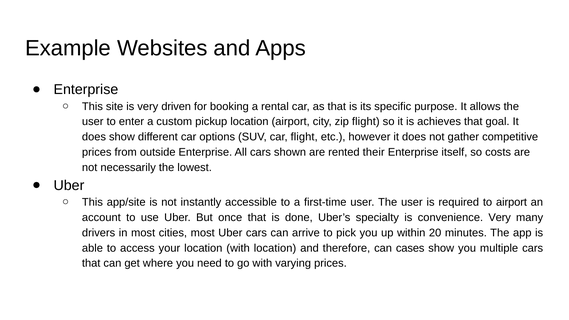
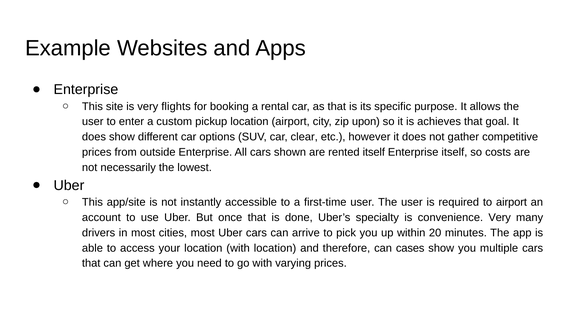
driven: driven -> flights (176, 106)
zip flight: flight -> upon (366, 122)
car flight: flight -> clear (304, 137)
rented their: their -> itself (374, 152)
